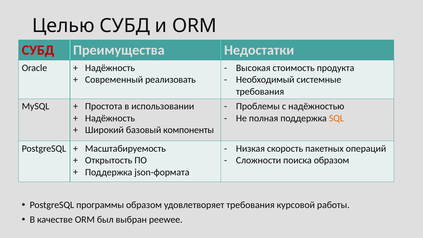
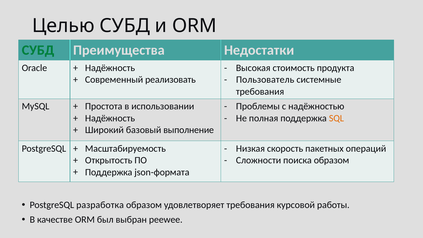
СУБД colour: red -> green (38, 50)
Необходимый: Необходимый -> Пользователь (265, 80)
компоненты: компоненты -> выполнение (189, 130)
программы: программы -> разработка (100, 205)
